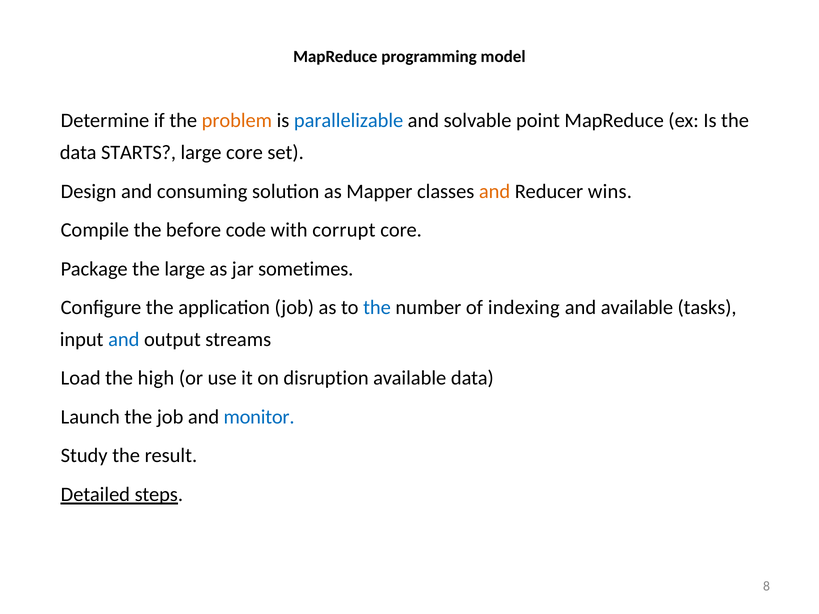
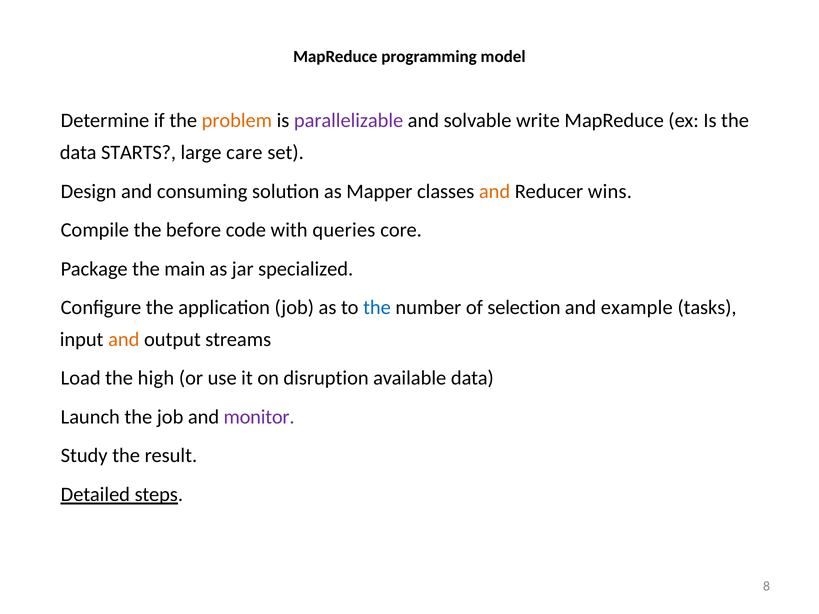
parallelizable colour: blue -> purple (349, 121)
point: point -> write (538, 121)
large core: core -> care (244, 153)
corrupt: corrupt -> queries (344, 230)
the large: large -> main (185, 269)
sometimes: sometimes -> specialized (306, 269)
indexing: indexing -> selection (524, 308)
and available: available -> example (637, 308)
and colour: blue -> orange (124, 340)
monitor colour: blue -> purple (259, 417)
